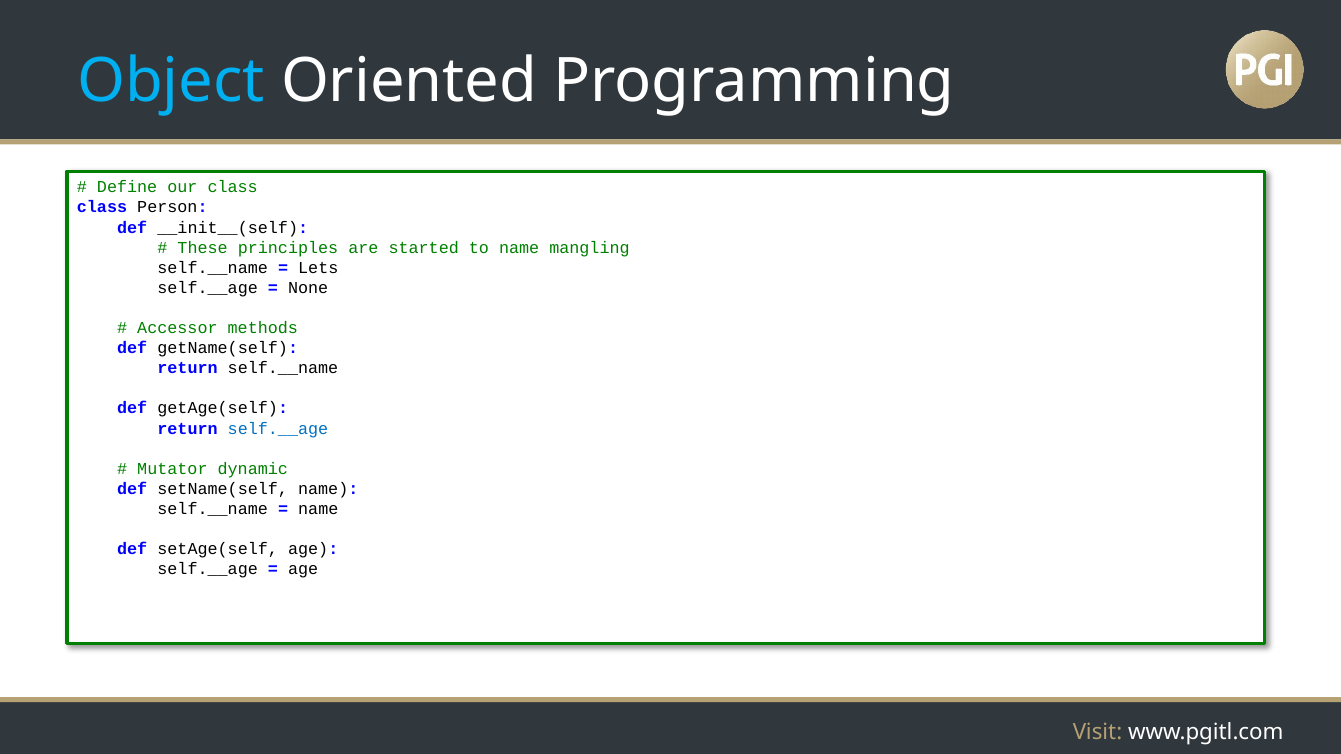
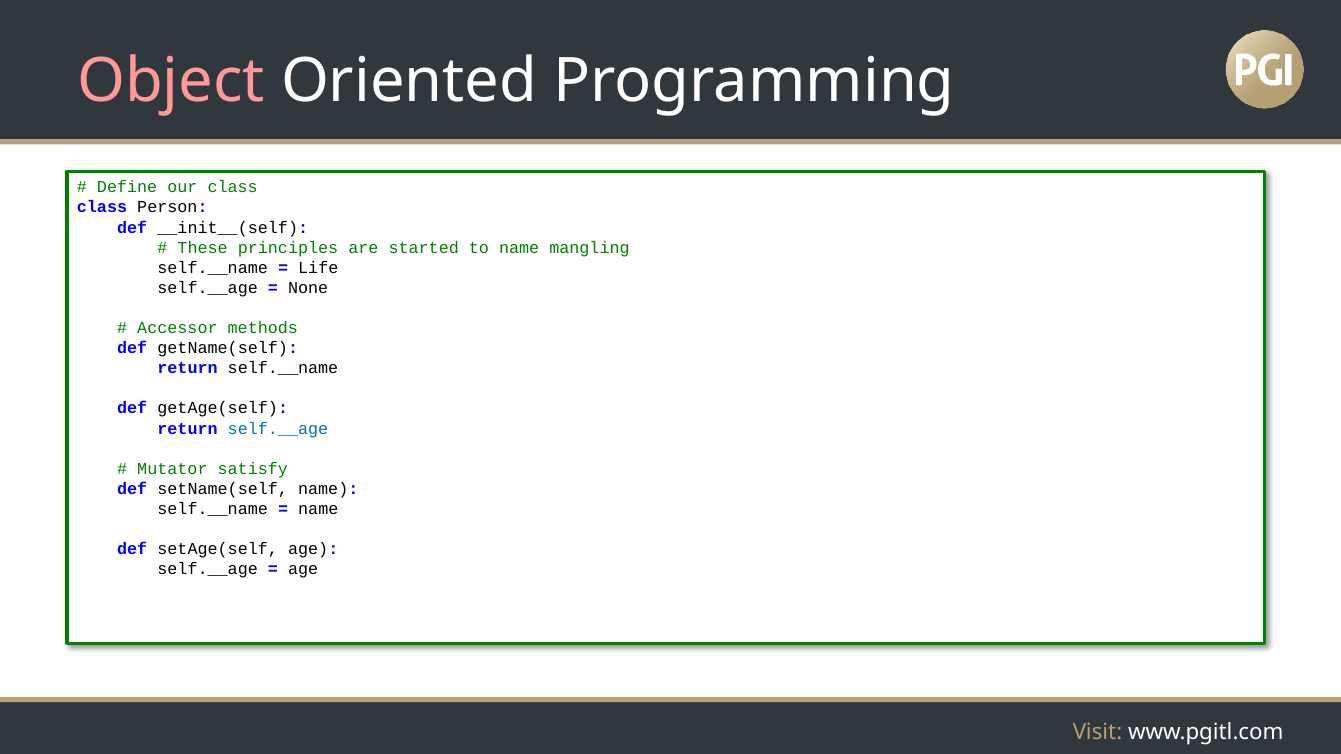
Object colour: light blue -> pink (171, 81)
Lets: Lets -> Life (318, 268)
dynamic: dynamic -> satisfy (253, 469)
